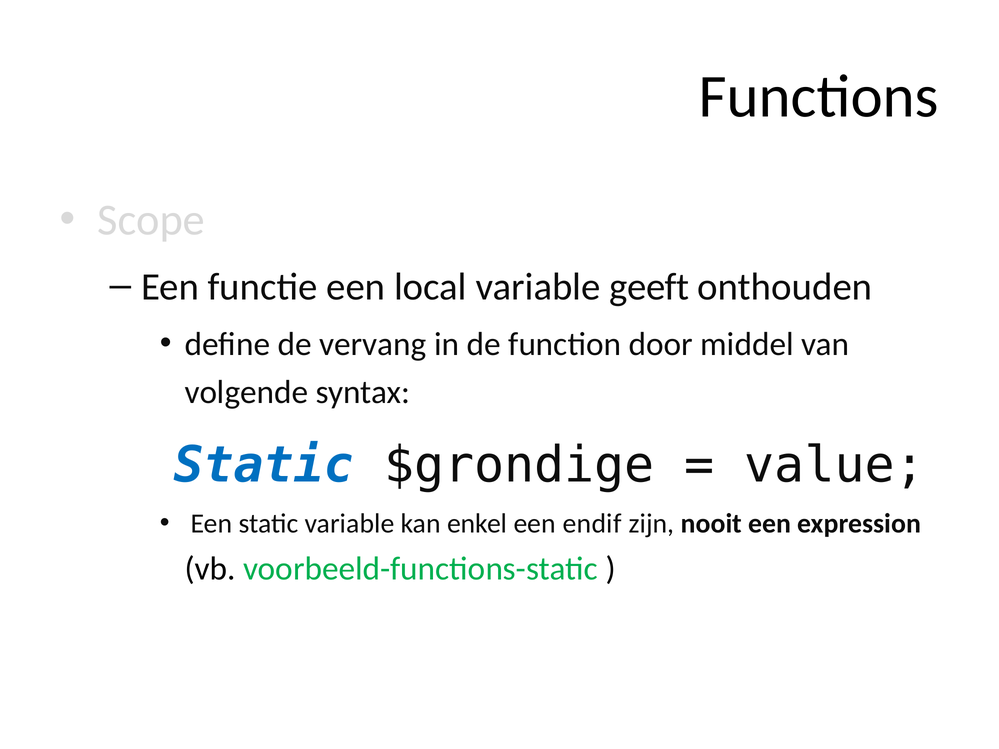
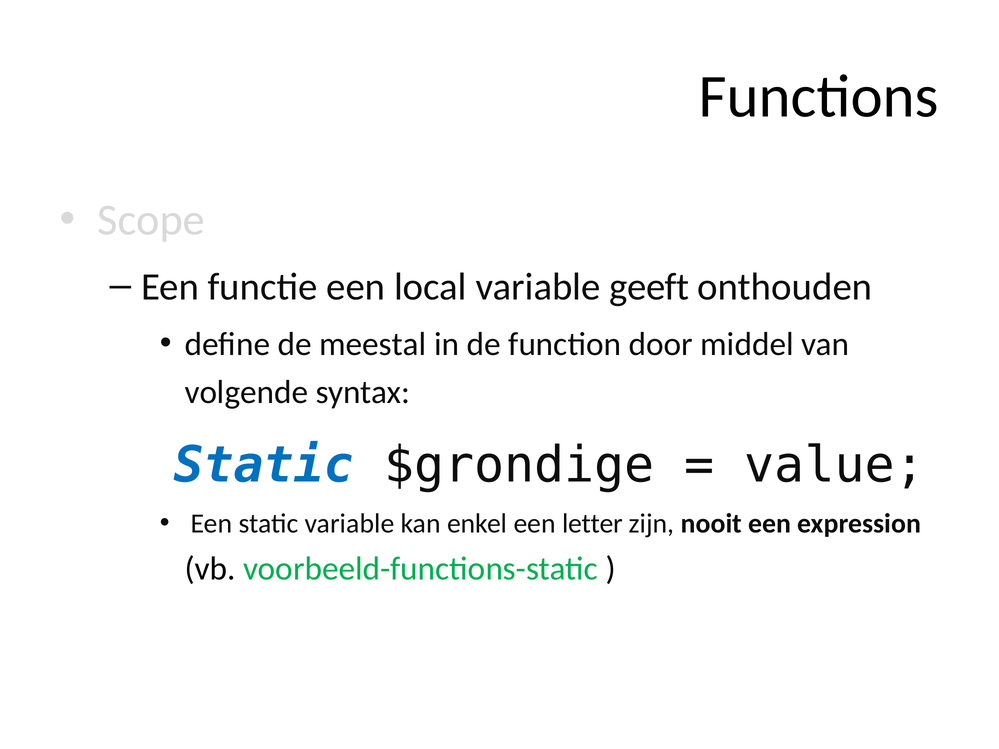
vervang: vervang -> meestal (373, 344)
endif: endif -> letter (592, 524)
